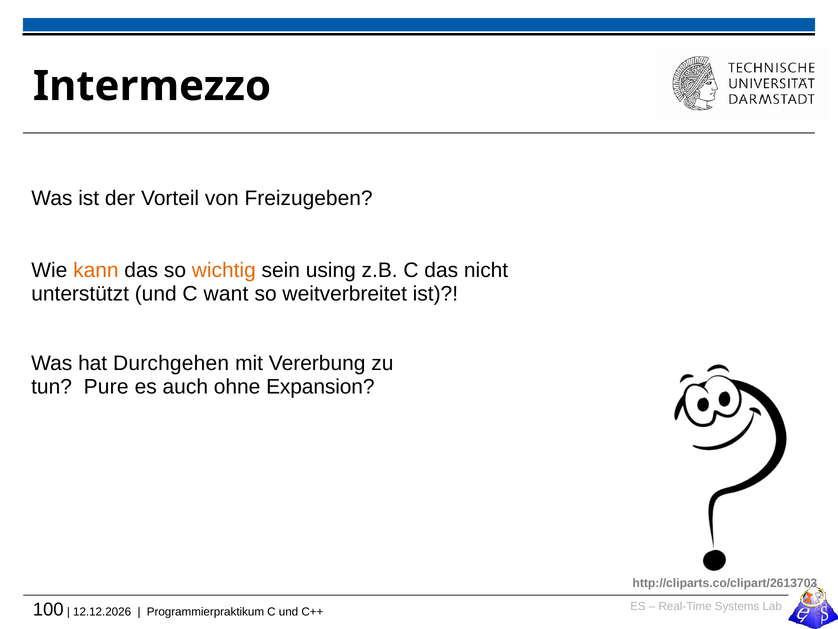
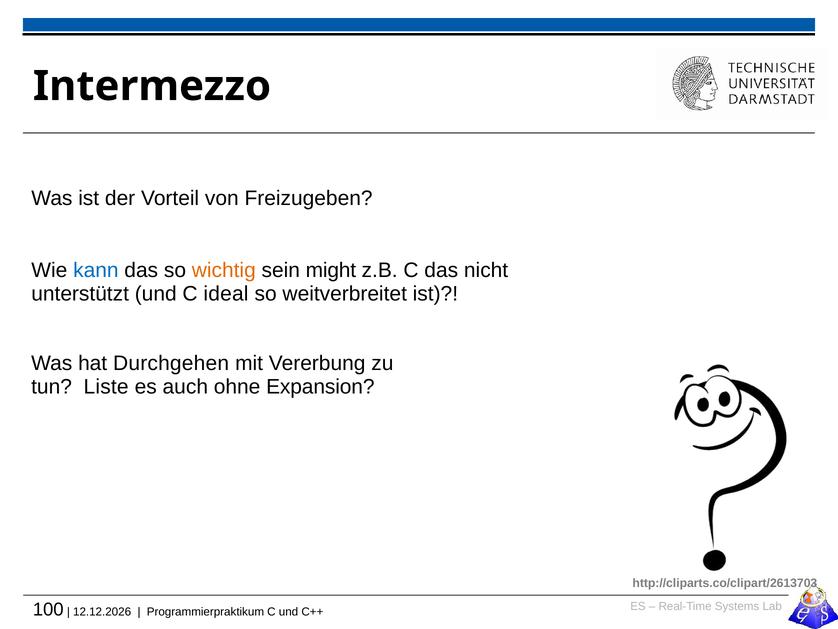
kann colour: orange -> blue (96, 270)
using: using -> might (331, 270)
want: want -> ideal (226, 293)
Pure: Pure -> Liste (106, 387)
